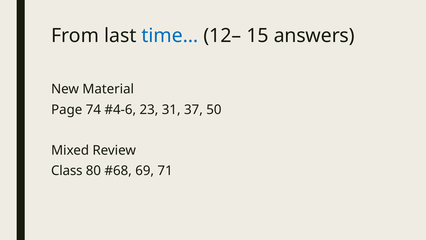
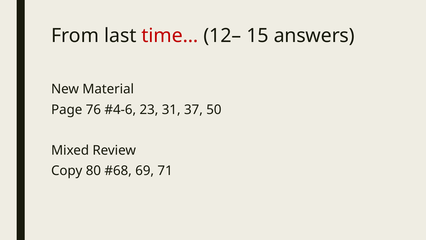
time… colour: blue -> red (170, 36)
74: 74 -> 76 (93, 109)
Class: Class -> Copy (67, 170)
